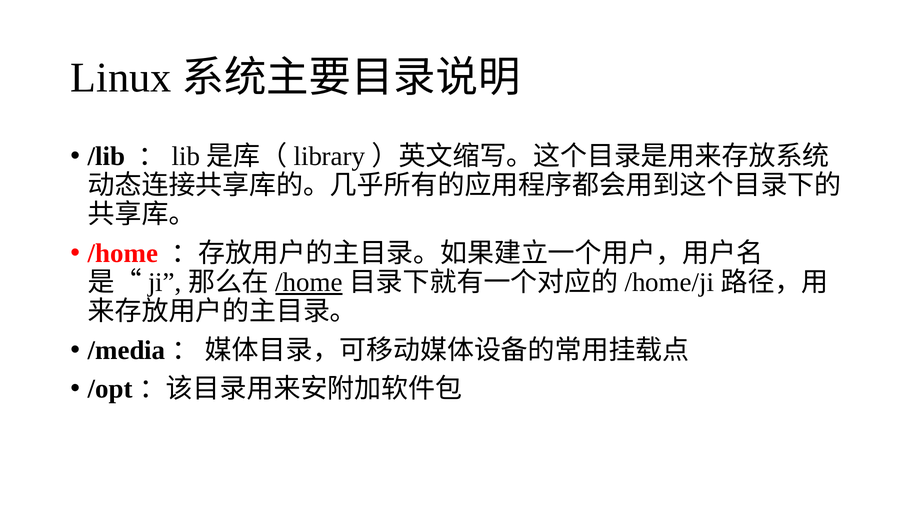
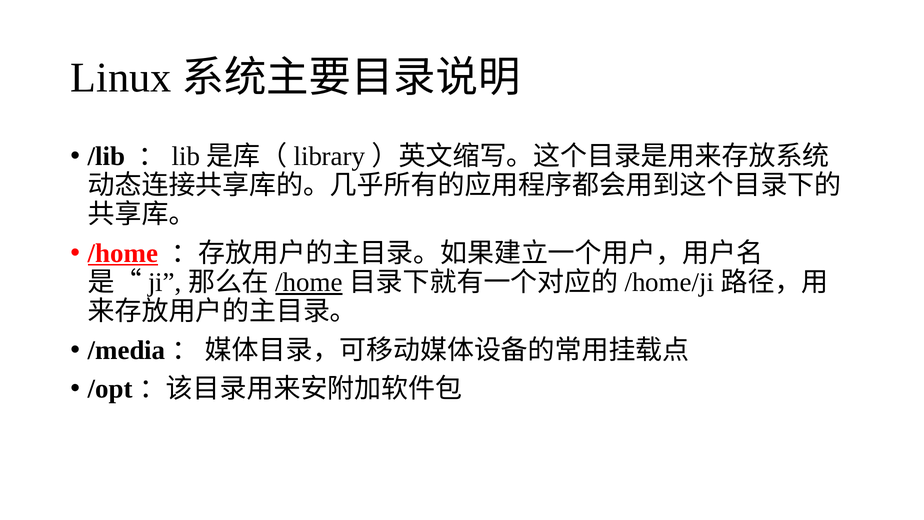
/home underline: none -> present (123, 253)
